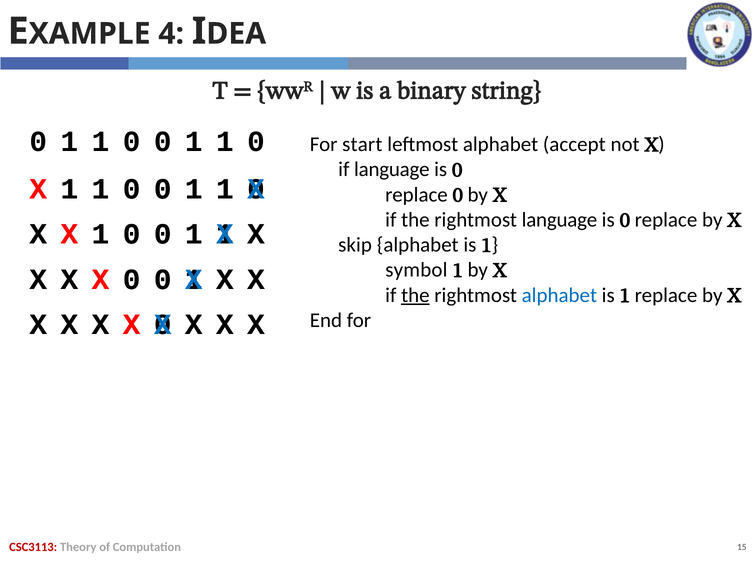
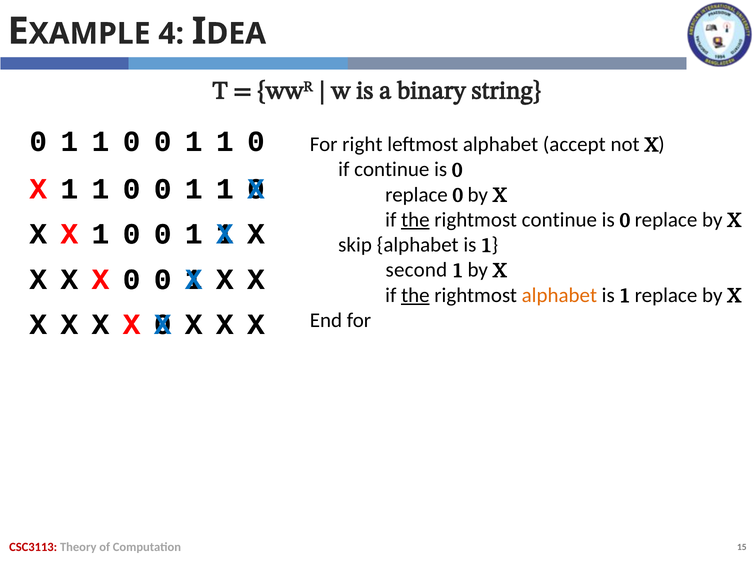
start: start -> right (362, 145)
if language: language -> continue (392, 170)
the underline: none -> present (415, 220)
language: language -> continue (559, 220)
symbol: symbol -> second (416, 270)
alphabet colour: blue -> orange (559, 295)
